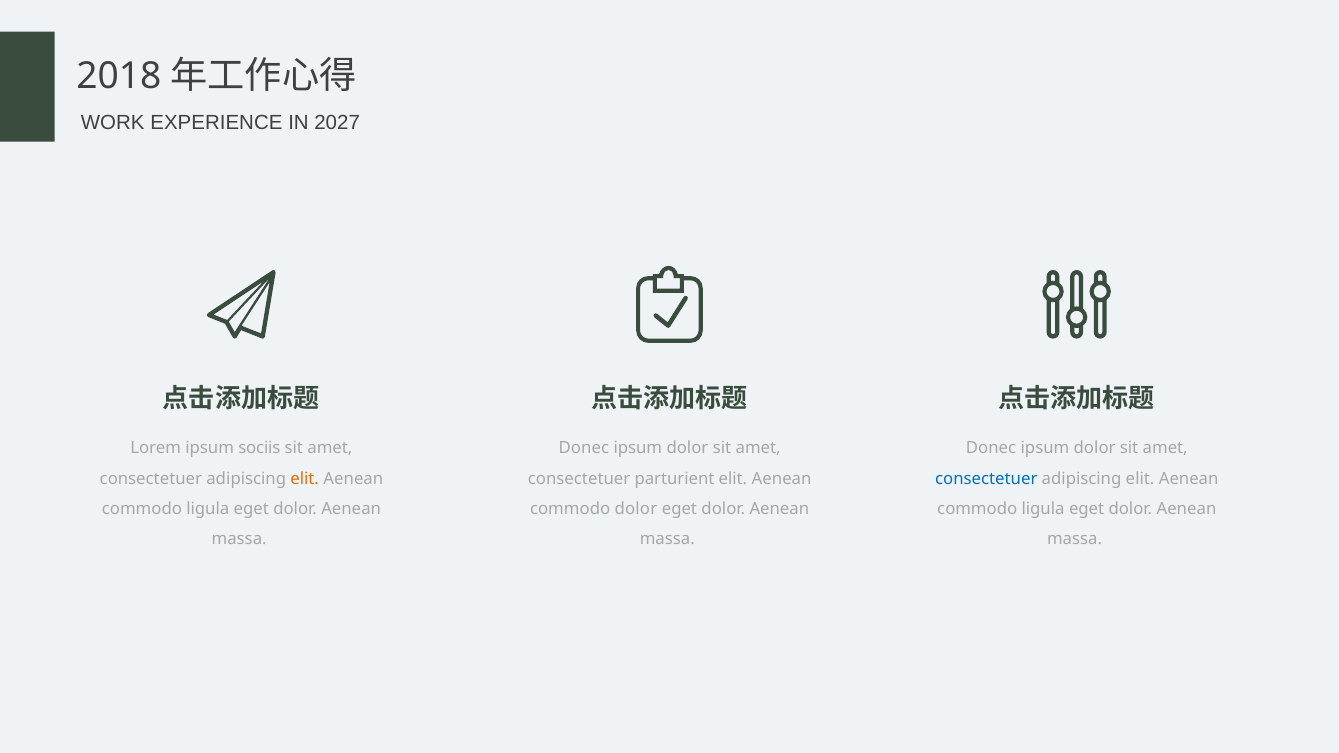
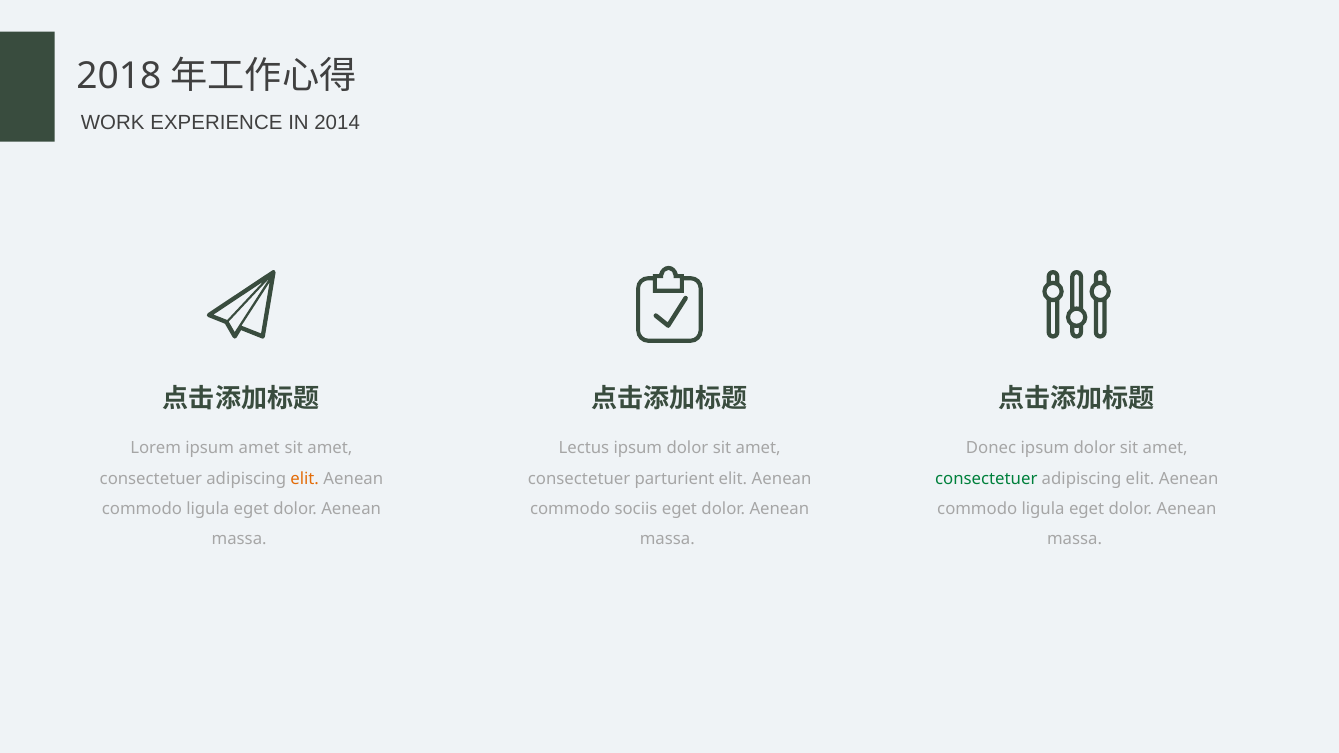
2027: 2027 -> 2014 (337, 123)
ipsum sociis: sociis -> amet (259, 449)
Donec: Donec -> Lectus (584, 449)
consectetuer colour: blue -> green (986, 479)
commodo dolor: dolor -> sociis (636, 509)
